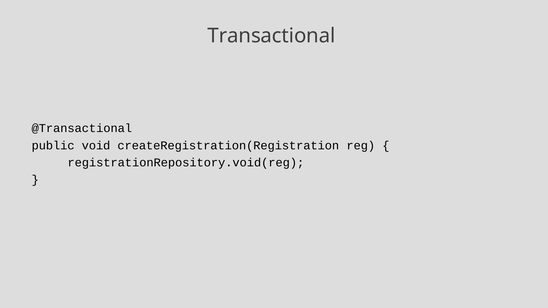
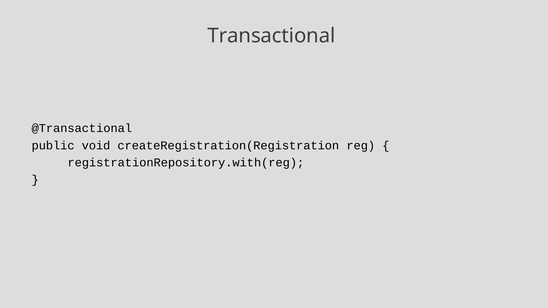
registrationRepository.void(reg: registrationRepository.void(reg -> registrationRepository.with(reg (186, 163)
